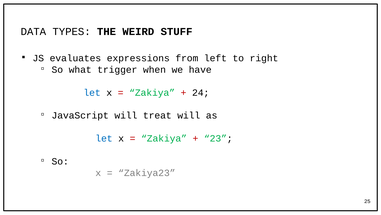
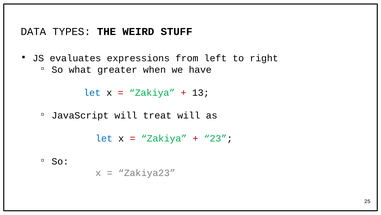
trigger: trigger -> greater (117, 69)
24: 24 -> 13 (201, 92)
